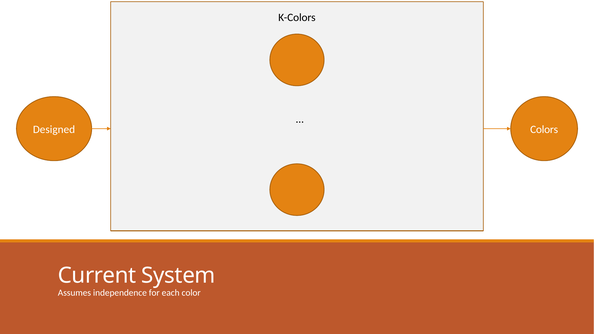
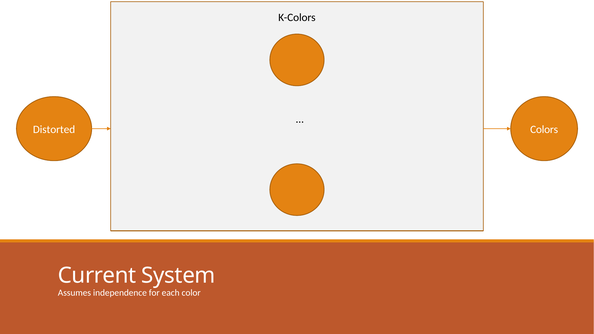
Designed: Designed -> Distorted (54, 129)
